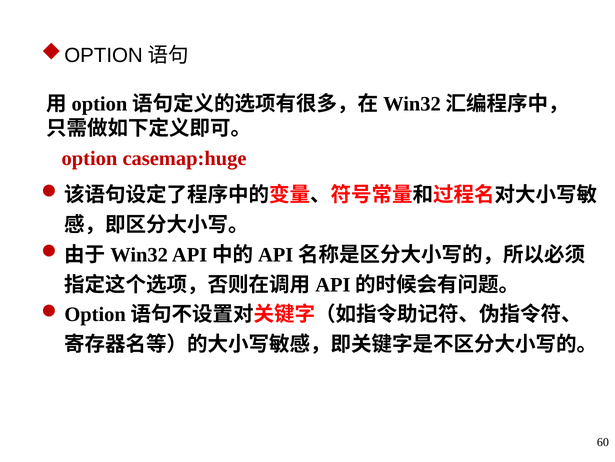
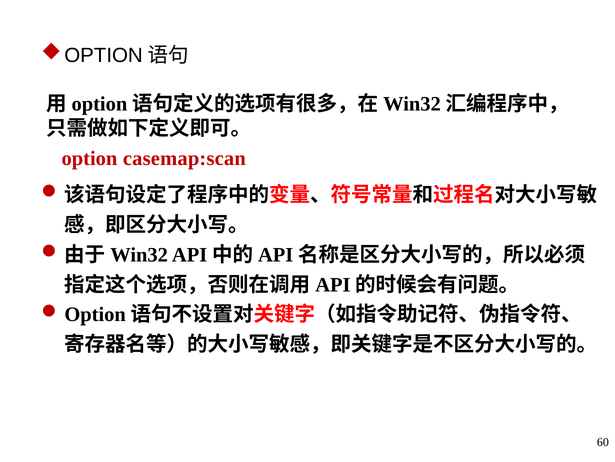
casemap:huge: casemap:huge -> casemap:scan (184, 158)
